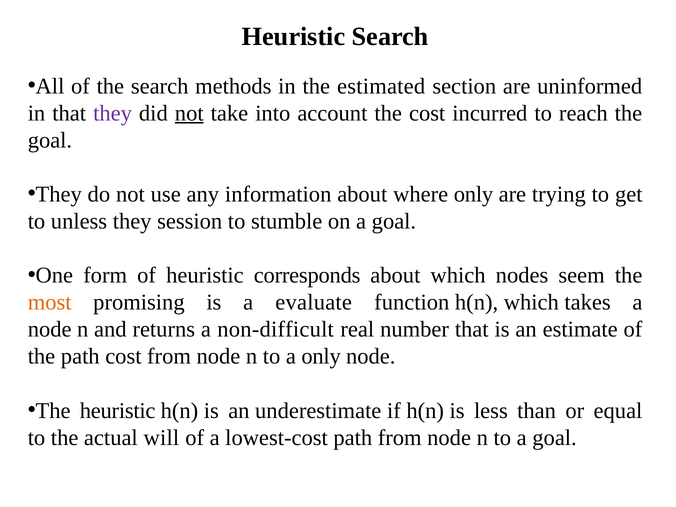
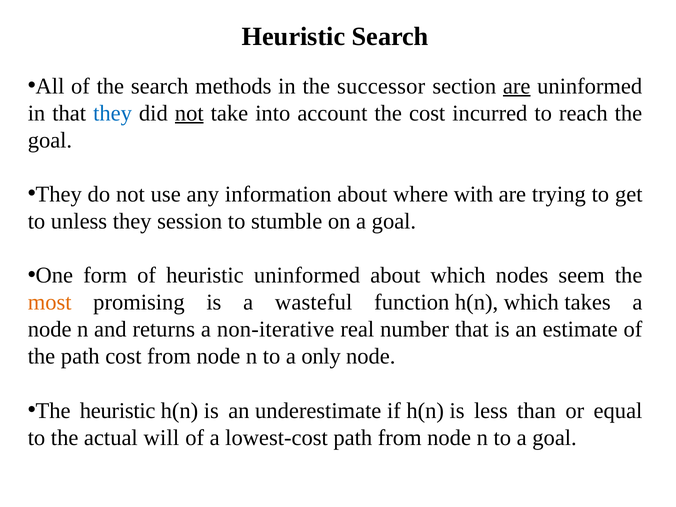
estimated: estimated -> successor (381, 86)
are underline: none -> present (517, 86)
they colour: purple -> blue (113, 113)
where only: only -> with (474, 194)
heuristic corresponds: corresponds -> uninformed (307, 275)
evaluate: evaluate -> wasteful (314, 302)
non-difficult: non-difficult -> non-iterative (276, 329)
